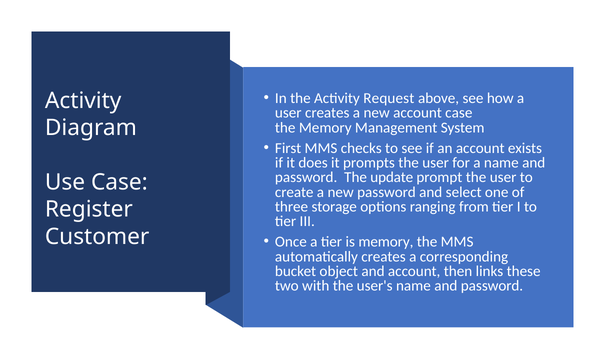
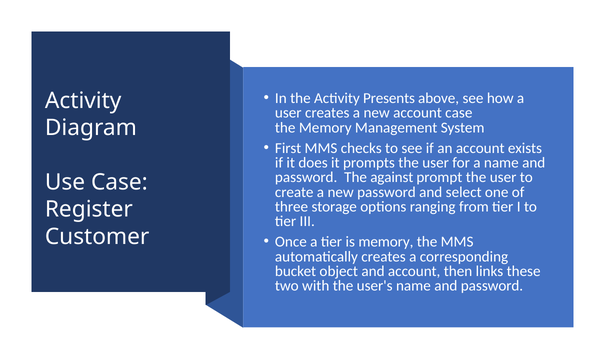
Request: Request -> Presents (389, 98)
update: update -> against (392, 178)
